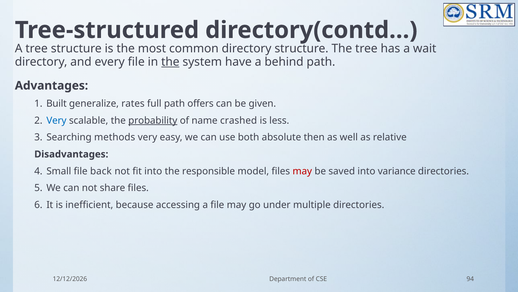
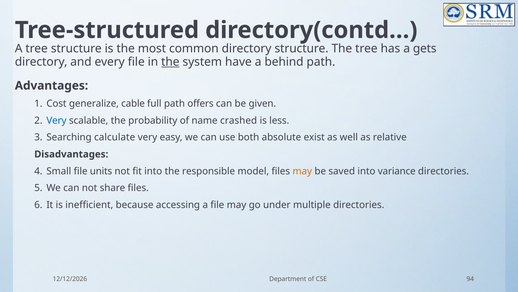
wait: wait -> gets (425, 48)
Built: Built -> Cost (56, 103)
rates: rates -> cable (133, 103)
probability underline: present -> none (153, 120)
methods: methods -> calculate (115, 137)
then: then -> exist (314, 137)
back: back -> units (101, 171)
may colour: red -> orange (302, 171)
